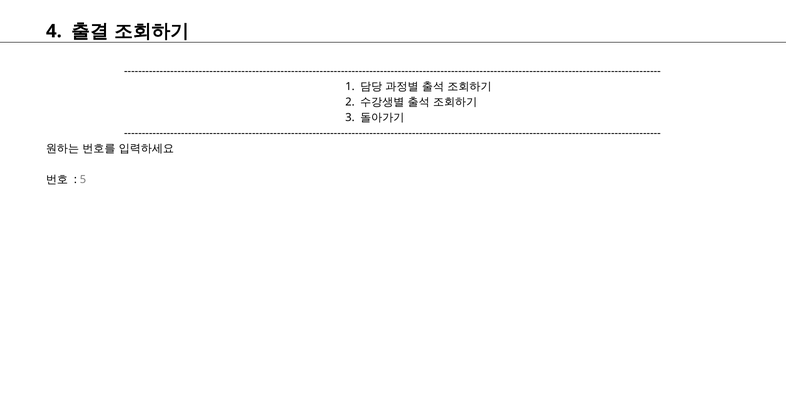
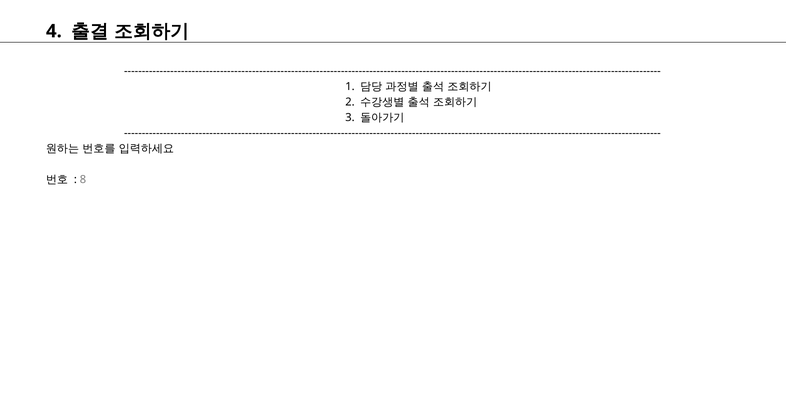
5: 5 -> 8 (83, 180)
